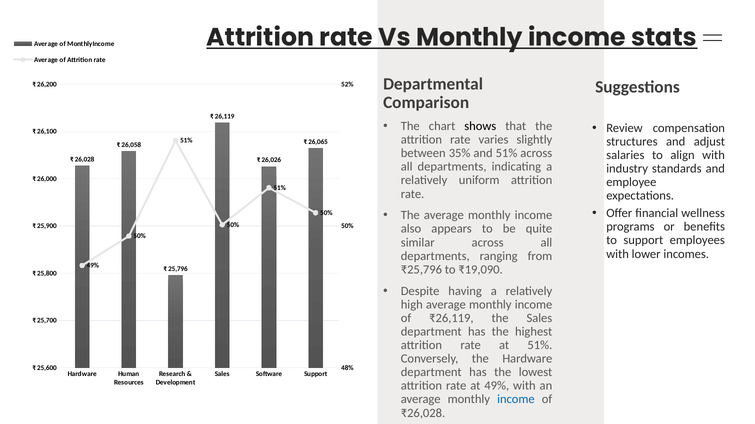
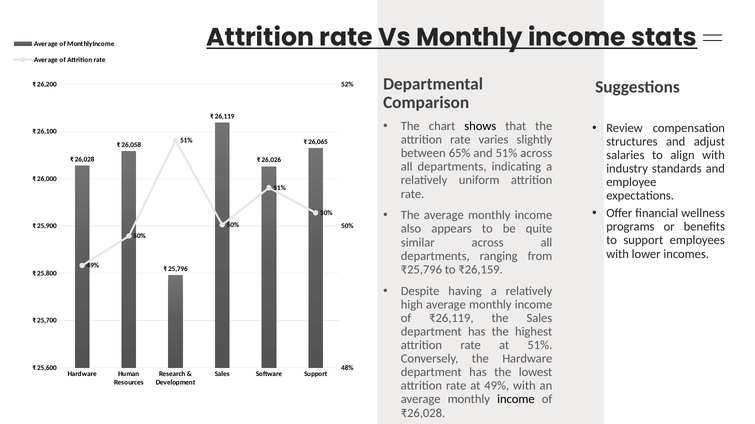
35%: 35% -> 65% (460, 153)
₹19,090: ₹19,090 -> ₹26,159 (481, 270)
income colour: blue -> black (516, 400)
